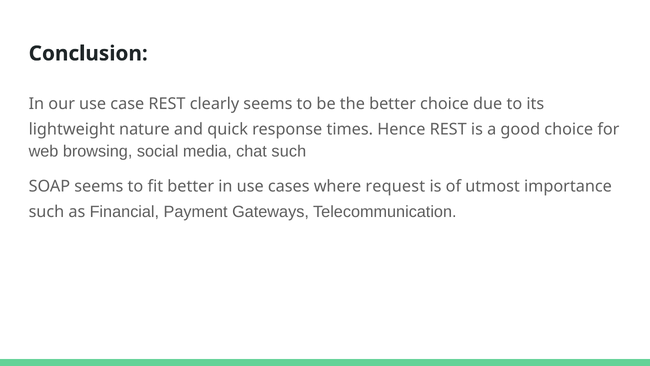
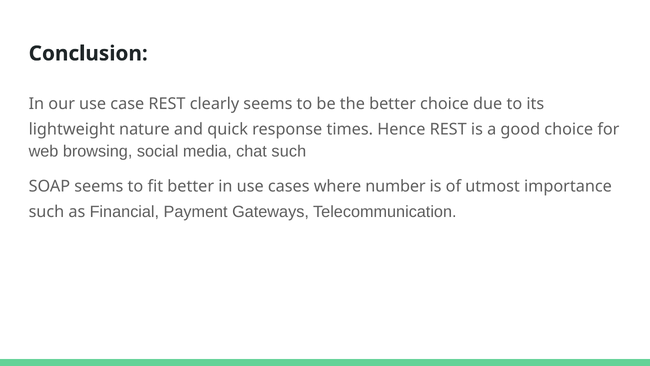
request: request -> number (395, 186)
